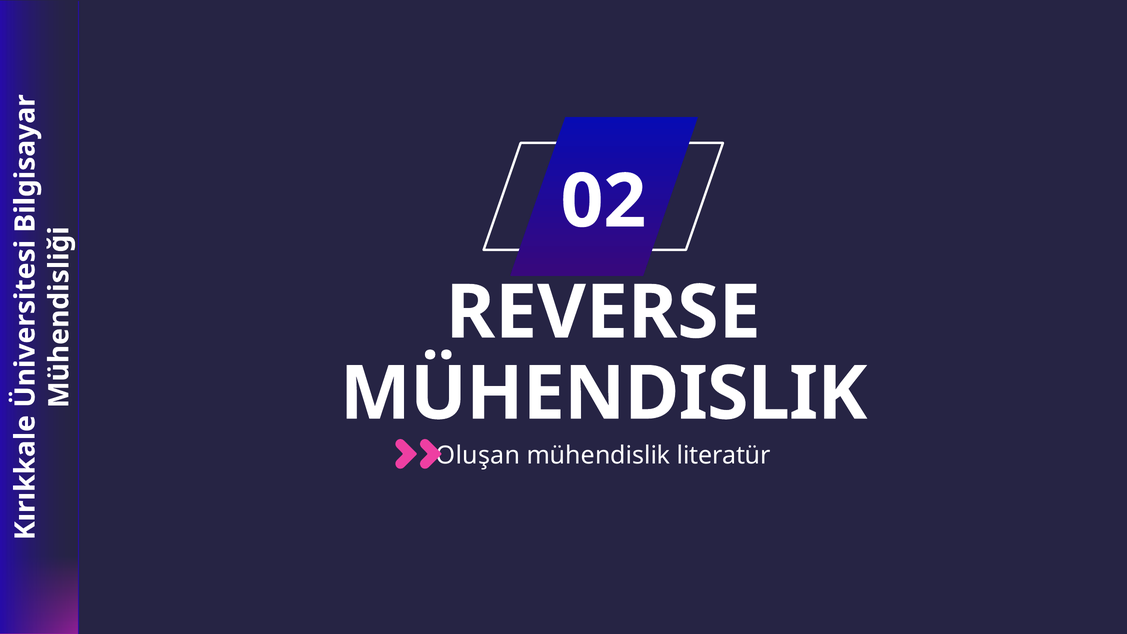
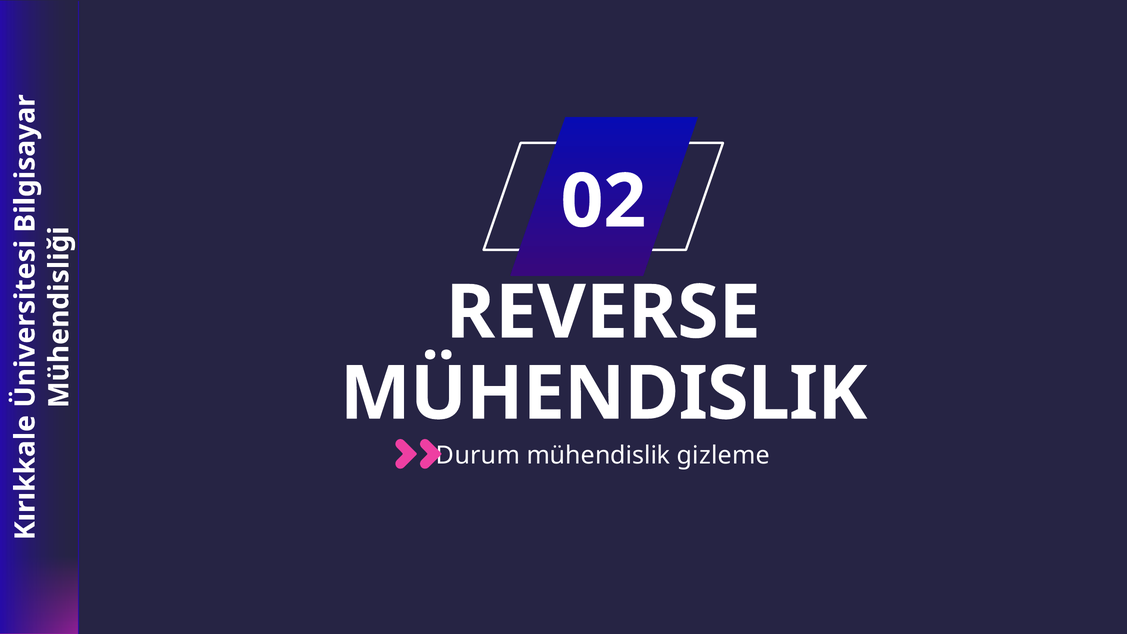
Oluşan: Oluşan -> Durum (478, 456)
literatür: literatür -> gizleme (723, 456)
